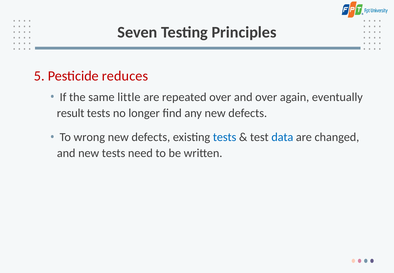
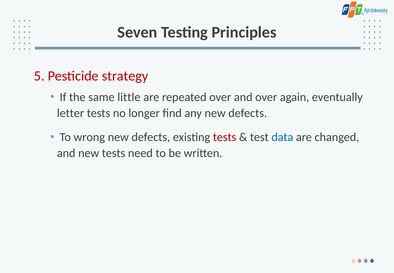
reduces: reduces -> strategy (125, 76)
result: result -> letter (71, 113)
tests colour: blue -> red (225, 137)
